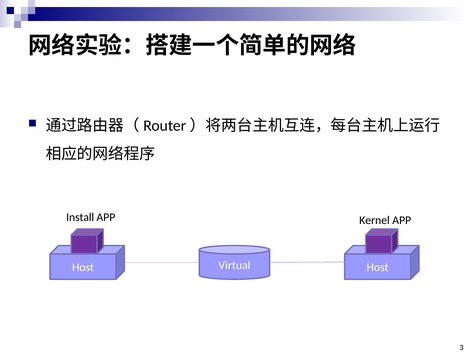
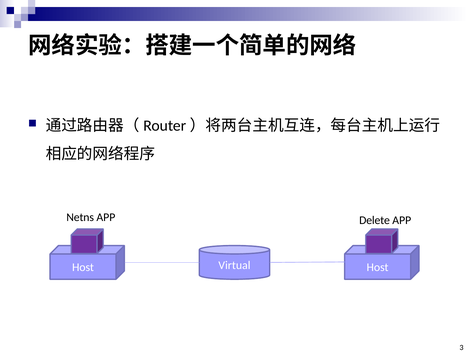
Install: Install -> Netns (80, 217)
Kernel: Kernel -> Delete (375, 220)
